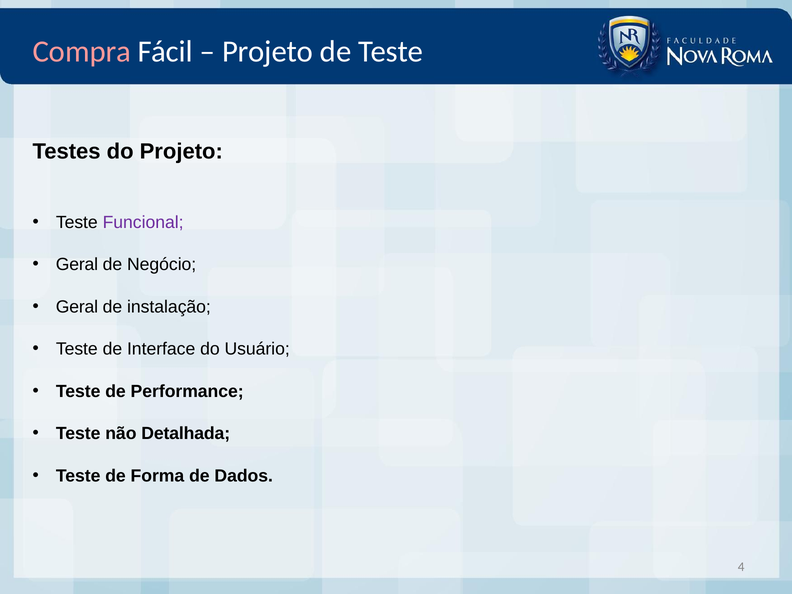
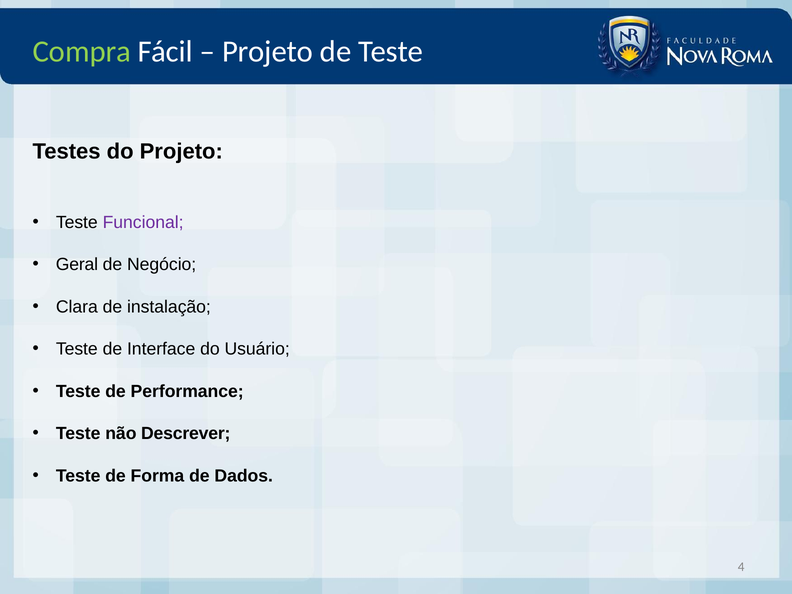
Compra colour: pink -> light green (82, 52)
Geral: Geral -> Clara (77, 307)
Detalhada: Detalhada -> Descrever (186, 434)
